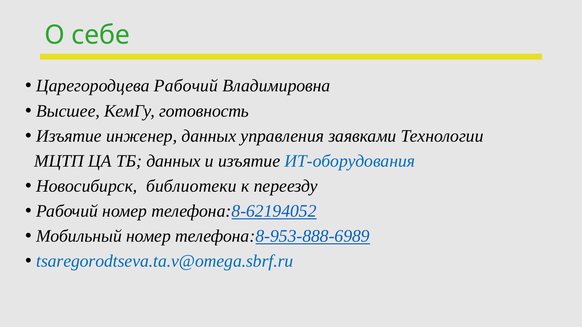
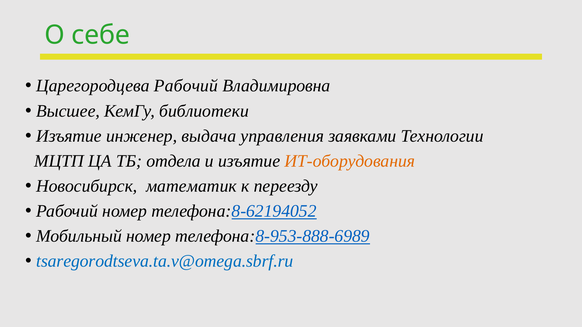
готовность: готовность -> библиотеки (204, 111)
инженер данных: данных -> выдача (209, 136)
ТБ данных: данных -> отдела (174, 161)
ИТ-оборудования colour: blue -> orange (350, 161)
библиотеки: библиотеки -> математик (191, 186)
